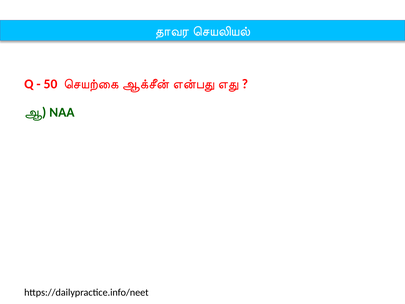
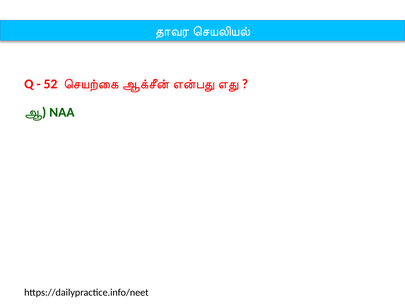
50: 50 -> 52 (50, 84)
